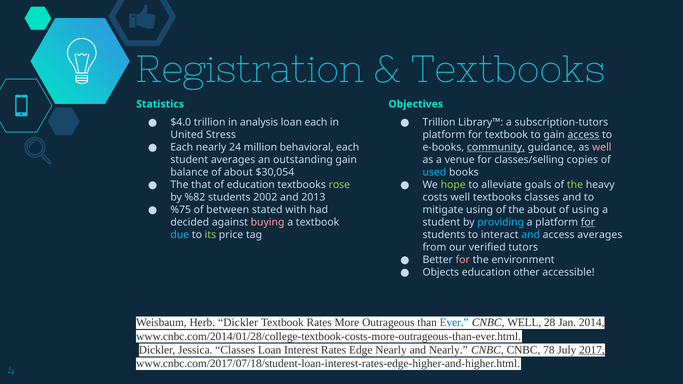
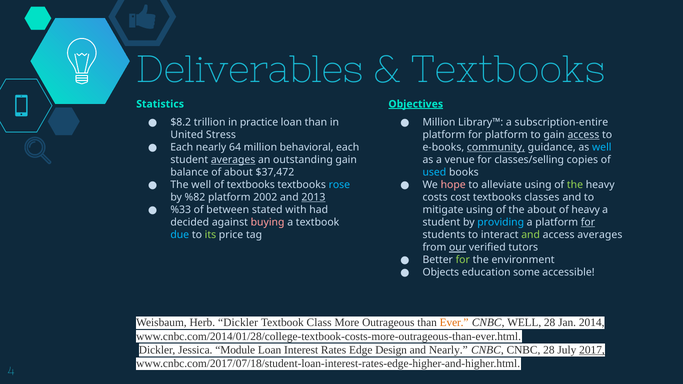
Registration: Registration -> Deliverables (250, 70)
Objectives underline: none -> present (416, 104)
$4.0: $4.0 -> $8.2 (181, 122)
analysis: analysis -> practice (259, 122)
loan each: each -> than (316, 122)
Trillion: Trillion -> Million (439, 122)
subscription-tutors: subscription-tutors -> subscription-entire (561, 122)
for textbook: textbook -> platform (506, 135)
24: 24 -> 64 (235, 147)
well colour: pink -> light blue (602, 147)
averages underline: none -> present (233, 160)
$30,054: $30,054 -> $37,472 (275, 172)
The that: that -> well (201, 185)
of education: education -> textbooks (251, 185)
rose colour: light green -> light blue (339, 185)
hope colour: light green -> pink (453, 185)
alleviate goals: goals -> using (538, 185)
%82 students: students -> platform (229, 198)
2013 underline: none -> present (313, 198)
costs well: well -> cost (460, 198)
%75: %75 -> %33 (181, 210)
of using: using -> heavy (586, 210)
and colour: light blue -> light green (531, 235)
our underline: none -> present (458, 248)
for colour: pink -> light green (463, 260)
other: other -> some (527, 273)
Textbook Rates: Rates -> Class (319, 323)
Ever colour: blue -> orange (454, 323)
Jessica Classes: Classes -> Module (235, 350)
Edge Nearly: Nearly -> Design (391, 350)
CNBC 78: 78 -> 28 (549, 350)
